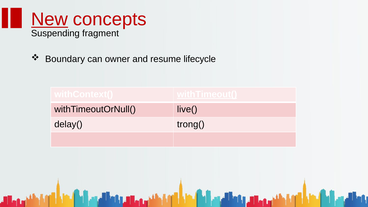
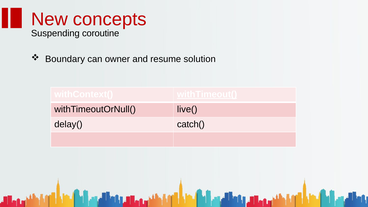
New underline: present -> none (50, 19)
fragment: fragment -> coroutine (101, 33)
lifecycle: lifecycle -> solution (200, 59)
trong(: trong( -> catch( (191, 124)
